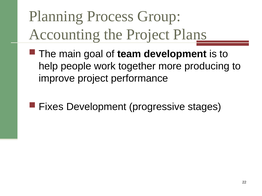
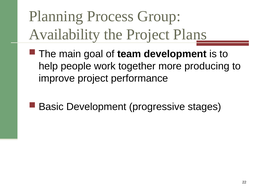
Accounting: Accounting -> Availability (65, 35)
Fixes: Fixes -> Basic (51, 107)
